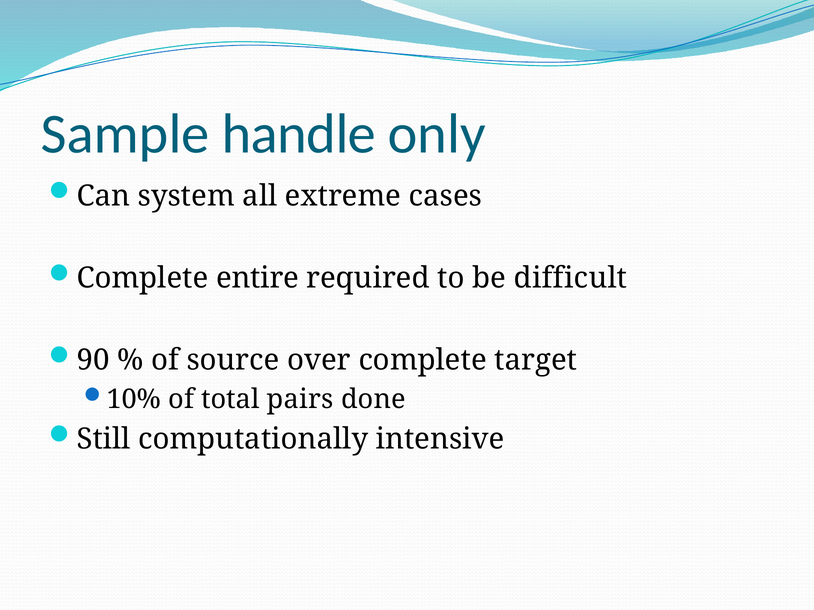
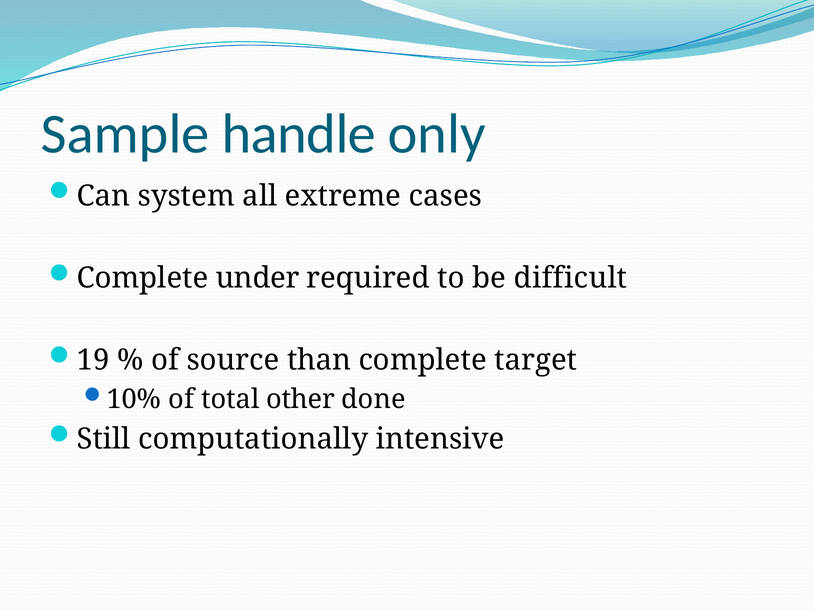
entire: entire -> under (258, 278)
90: 90 -> 19 (93, 360)
over: over -> than (319, 360)
pairs: pairs -> other (300, 400)
